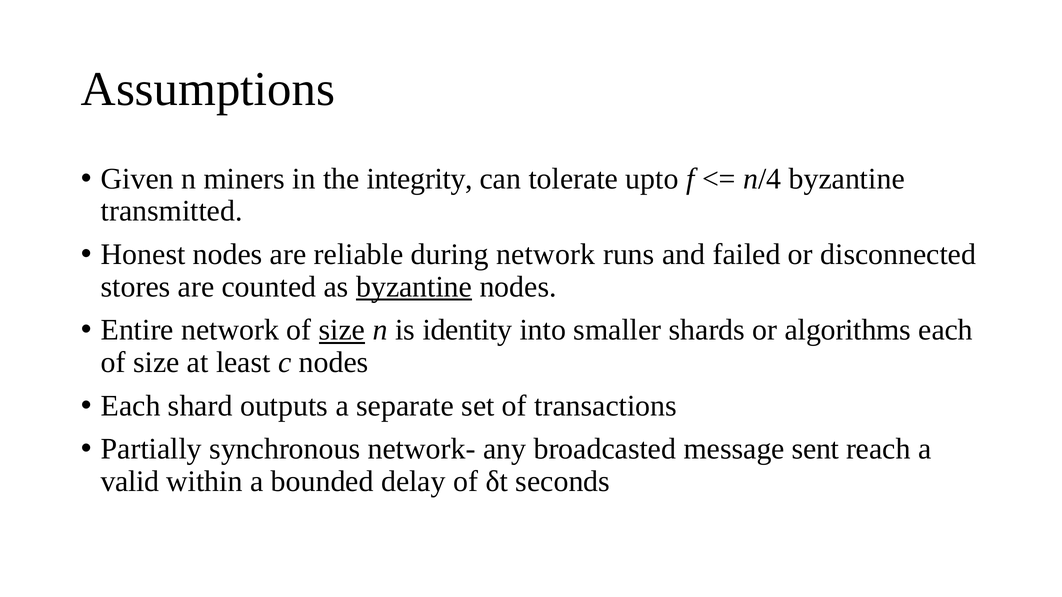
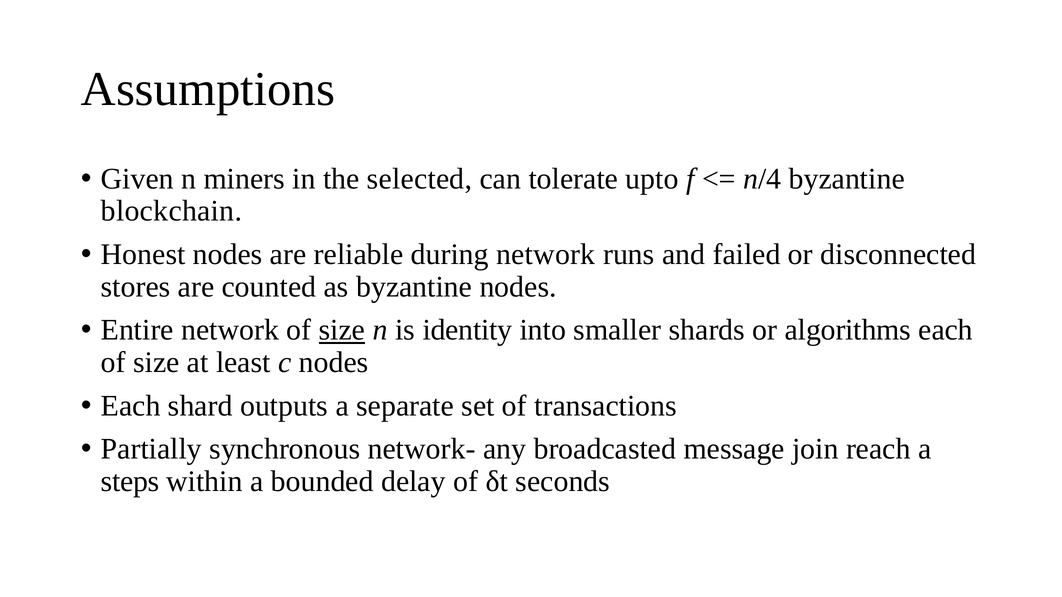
integrity: integrity -> selected (420, 179)
transmitted: transmitted -> blockchain (172, 211)
byzantine underline: present -> none (414, 287)
sent: sent -> join (815, 449)
valid: valid -> steps (130, 482)
